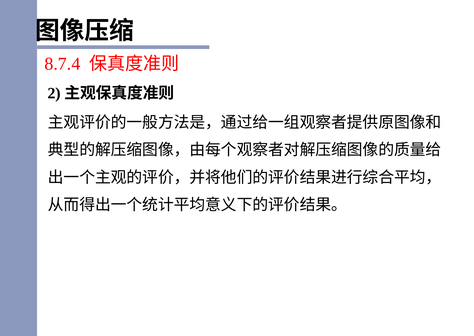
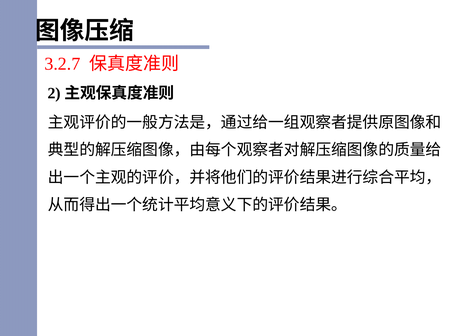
8.7.4: 8.7.4 -> 3.2.7 (62, 64)
